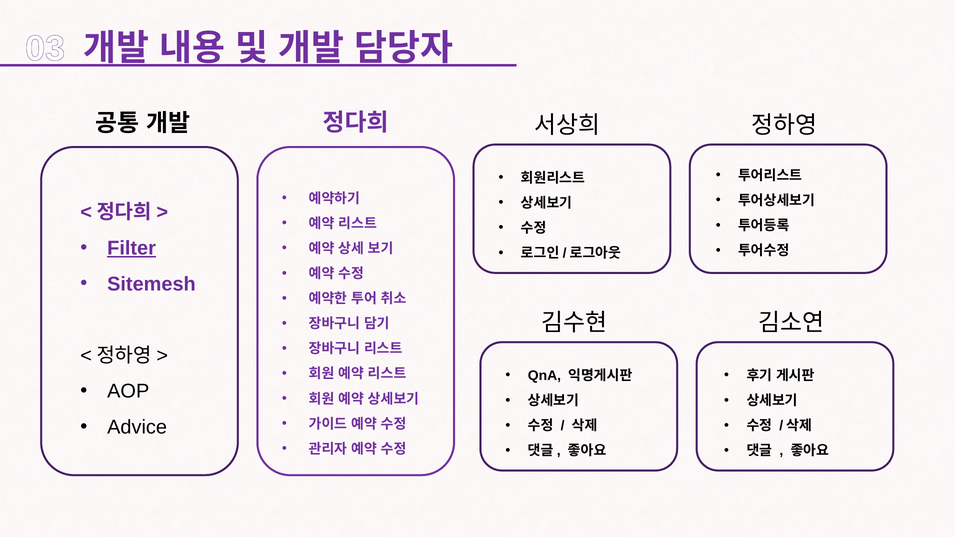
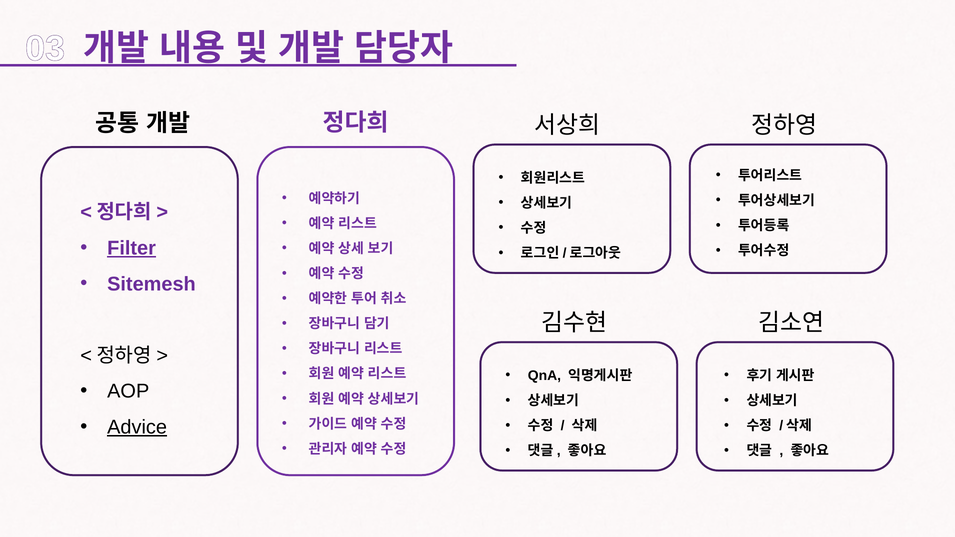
Advice underline: none -> present (137, 427)
